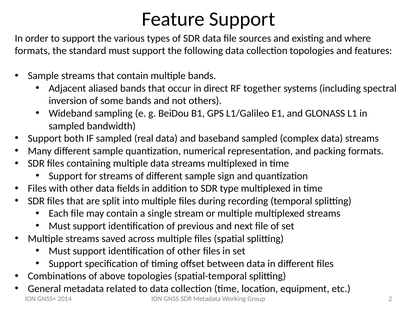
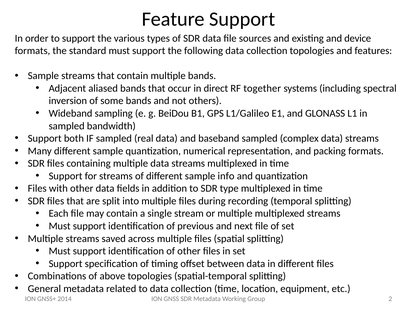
where: where -> device (358, 38)
sign: sign -> info (226, 176)
